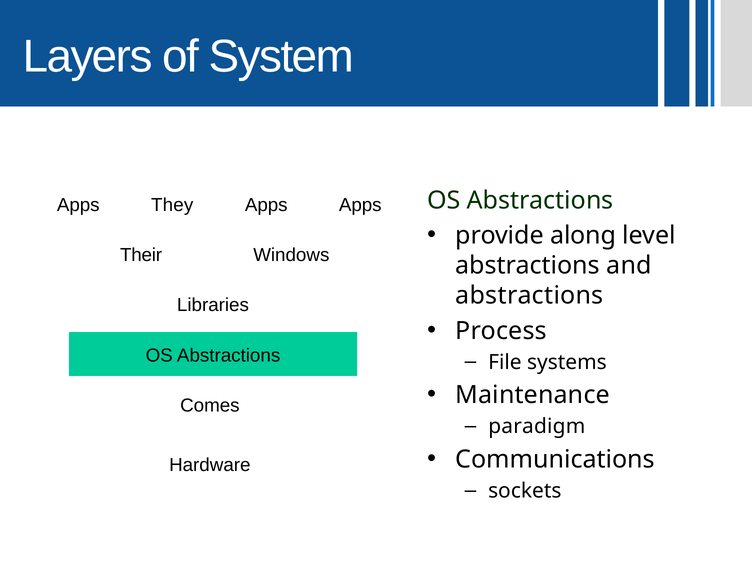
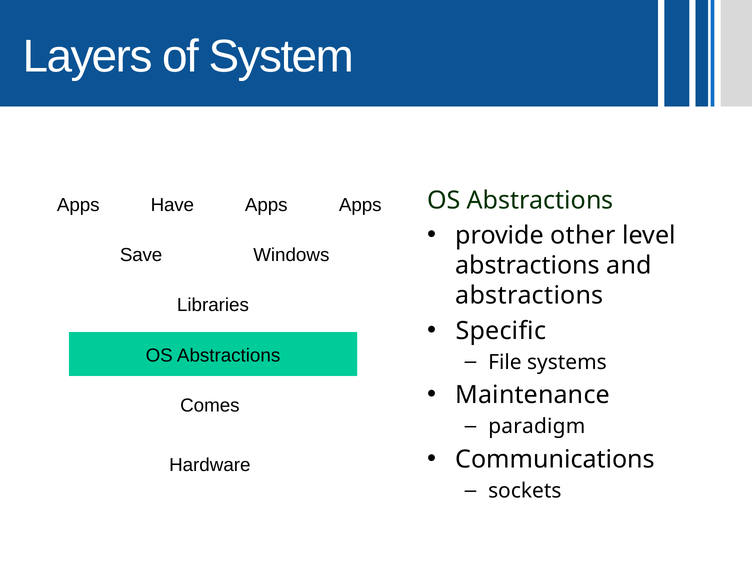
They: They -> Have (172, 205)
along: along -> other (583, 236)
Their: Their -> Save (141, 255)
Process: Process -> Specific (501, 331)
